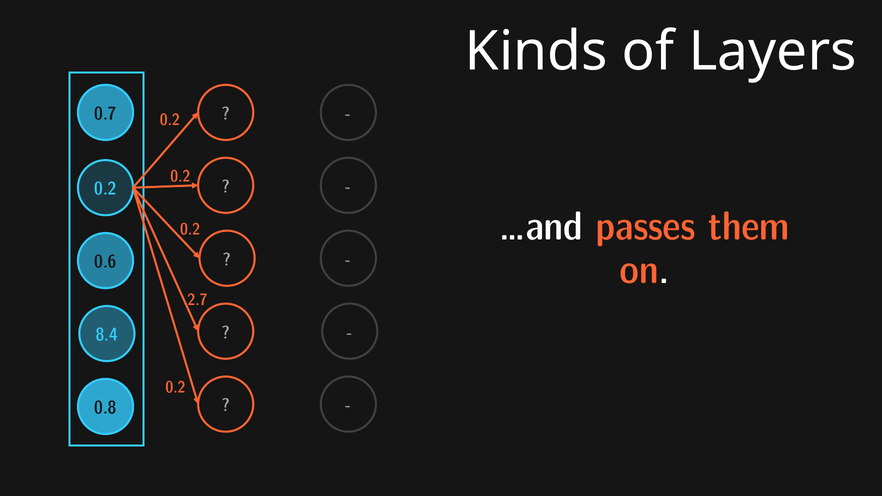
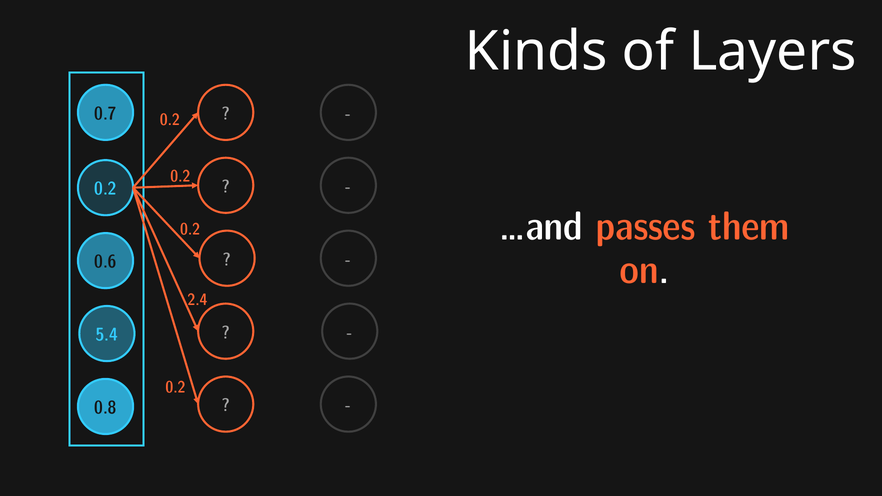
2.7: 2.7 -> 2.4 (197, 300)
8.4: 8.4 -> 5.4 (107, 335)
